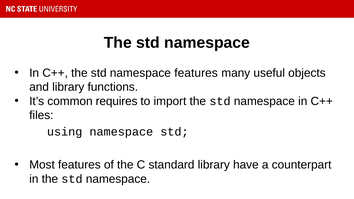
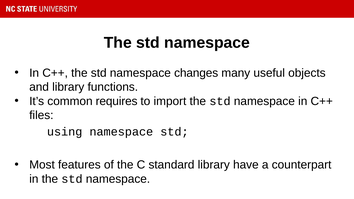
namespace features: features -> changes (196, 73)
